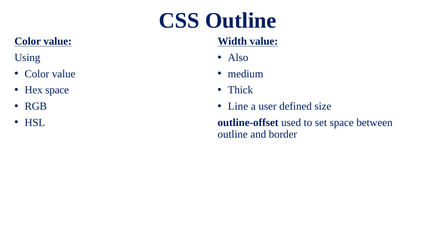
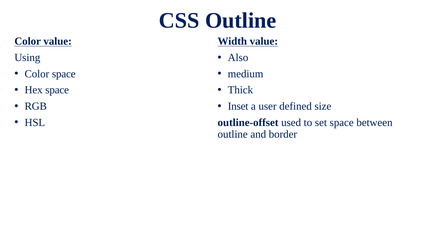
value: value -> space (64, 74)
Line: Line -> Inset (238, 106)
